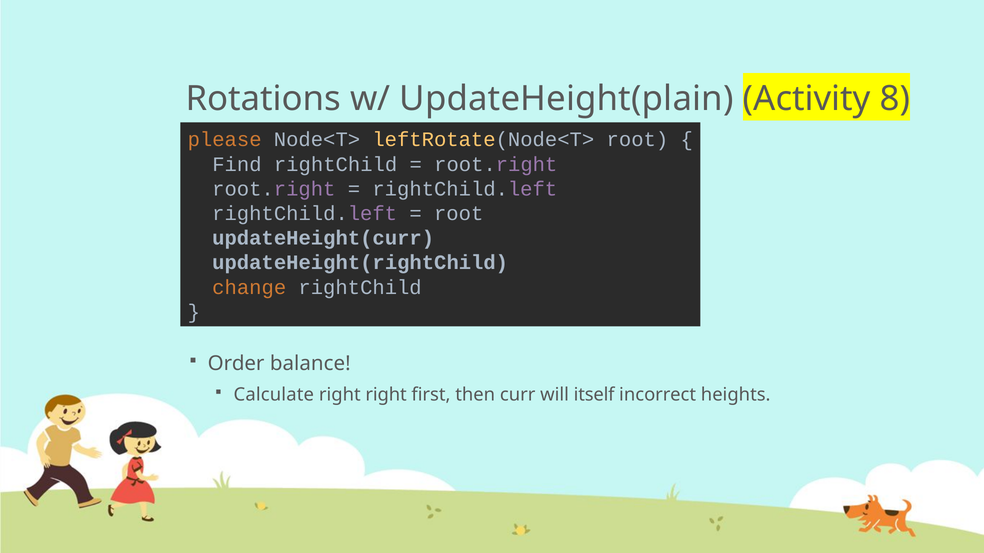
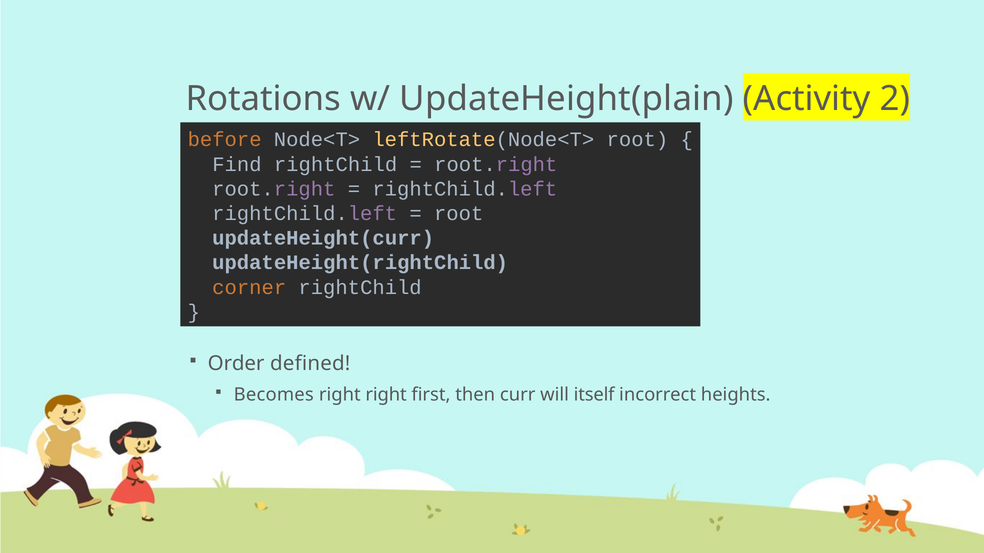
8: 8 -> 2 (895, 99)
please: please -> before (225, 140)
change: change -> corner (249, 287)
balance: balance -> defined (310, 364)
Calculate: Calculate -> Becomes (274, 395)
